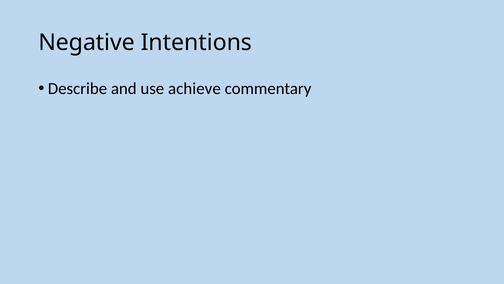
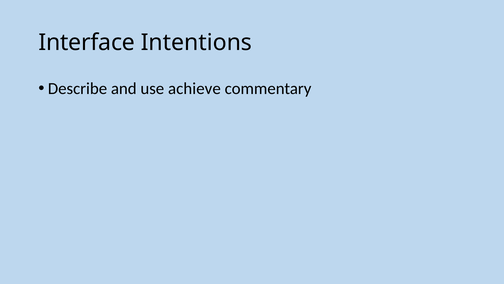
Negative: Negative -> Interface (87, 42)
